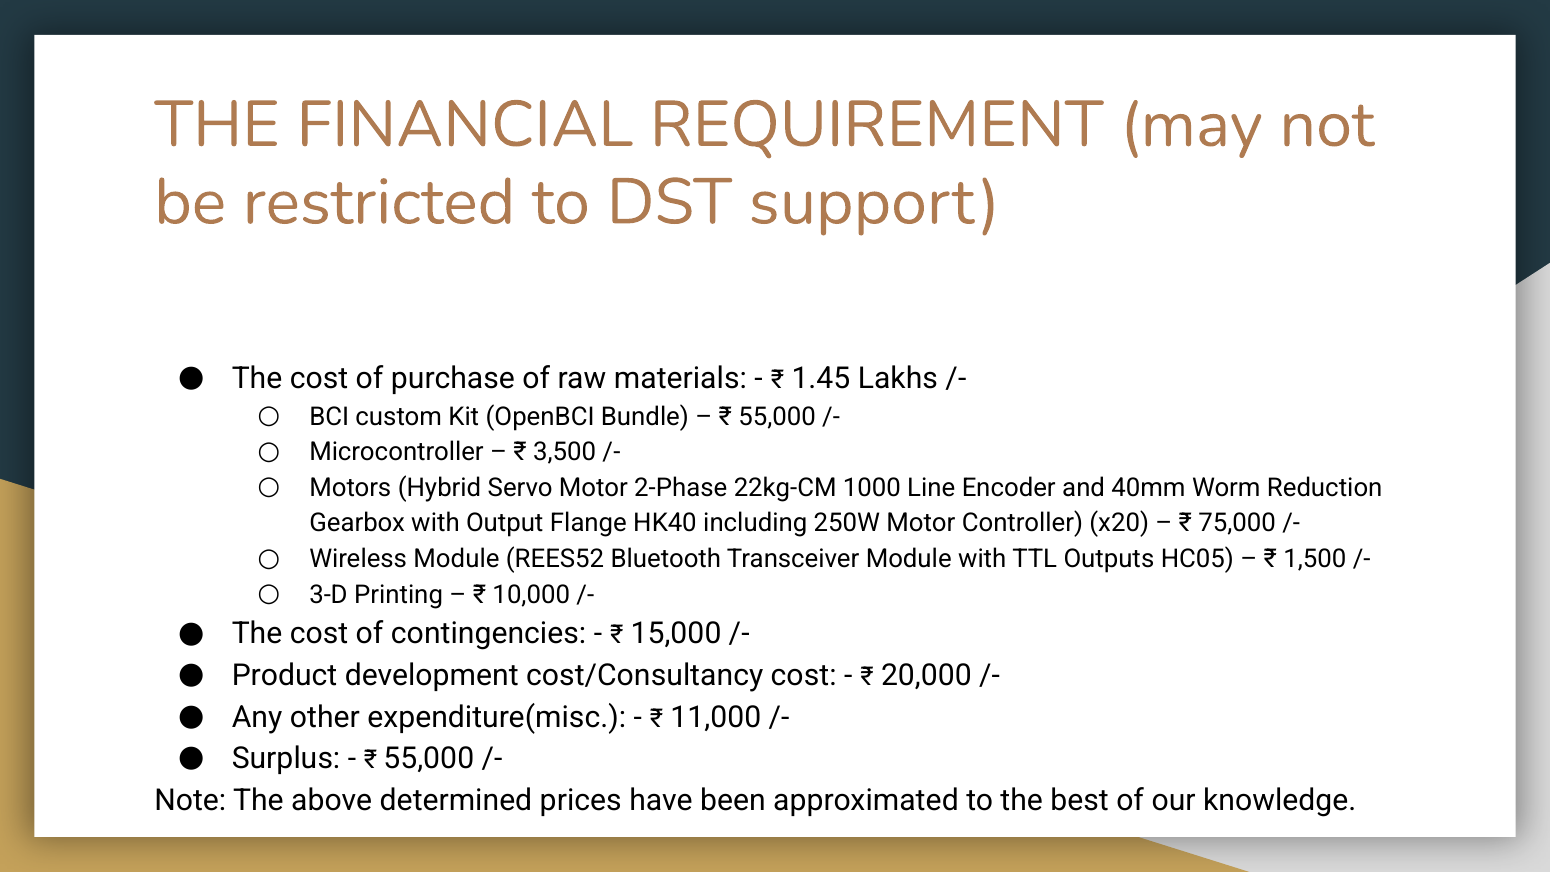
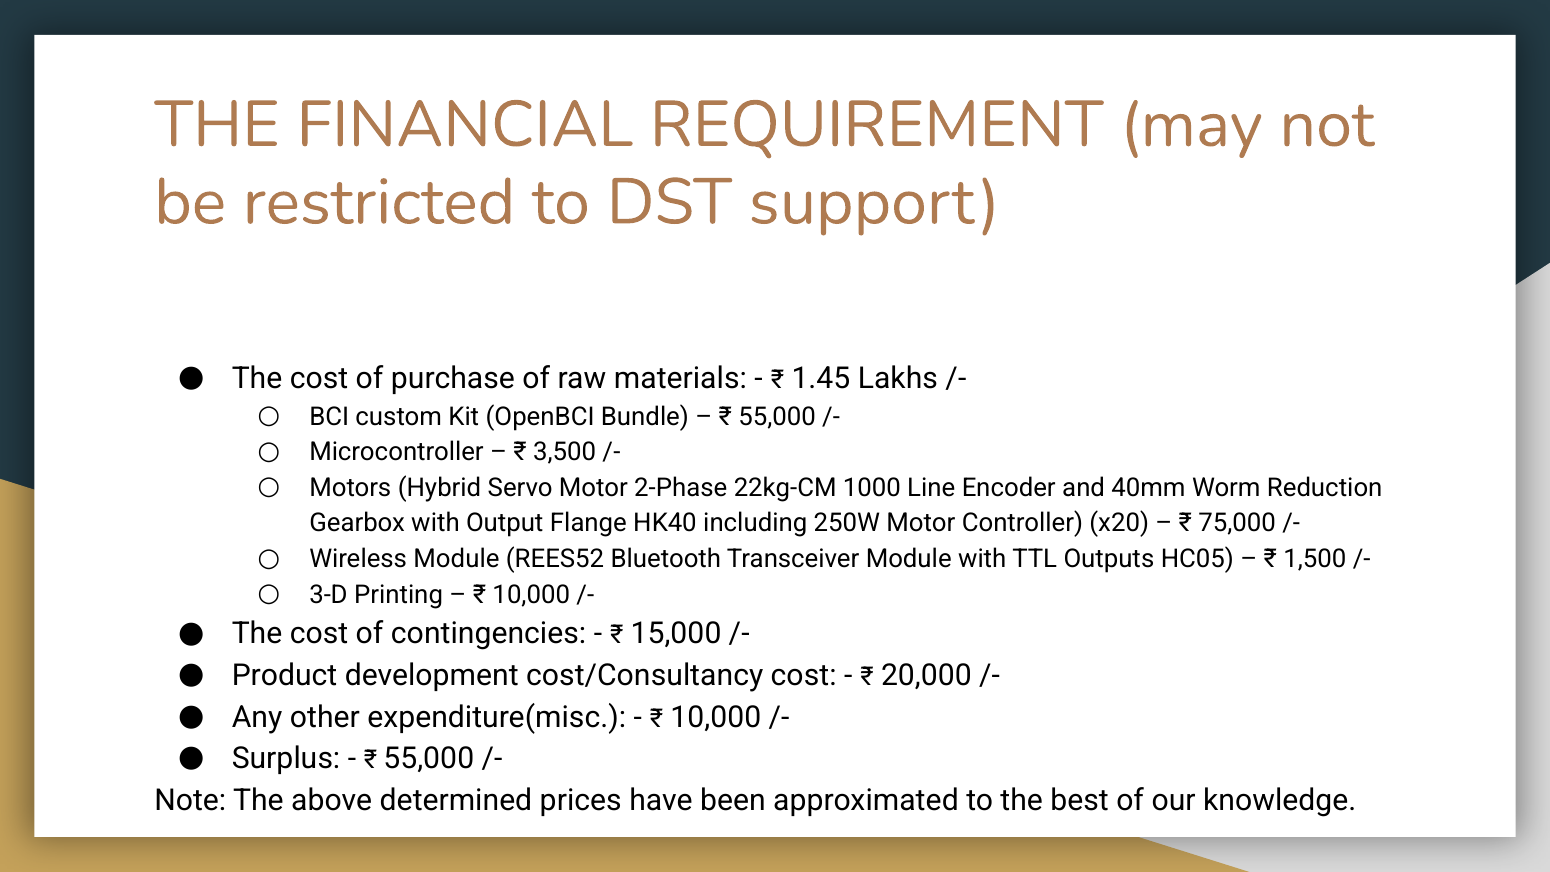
11,000: 11,000 -> 10,000 (716, 717)
